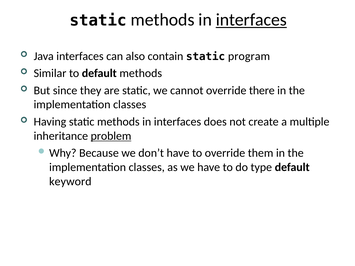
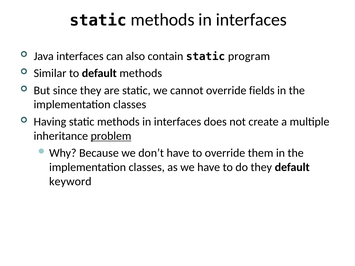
interfaces underline: present -> none (251, 20)
there: there -> fields (262, 90)
do type: type -> they (261, 167)
